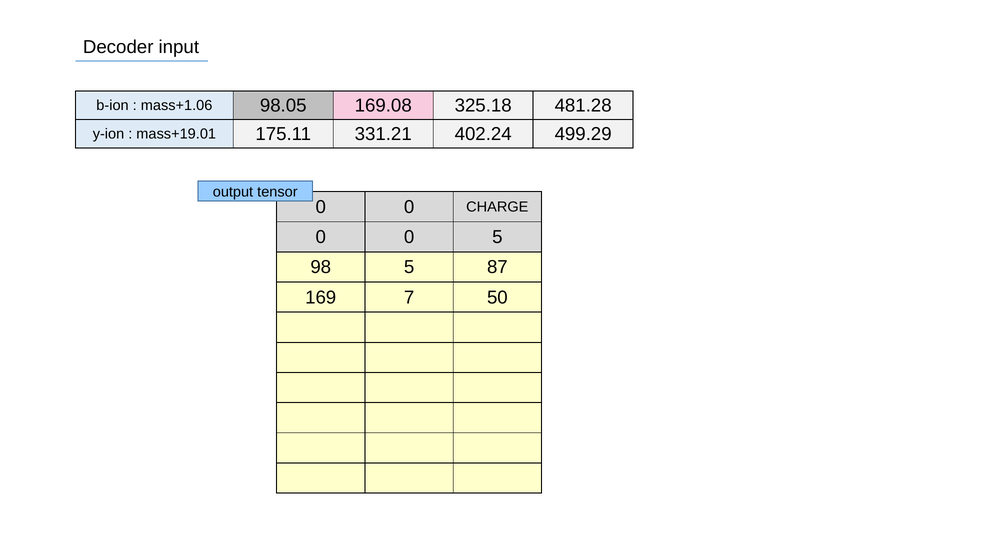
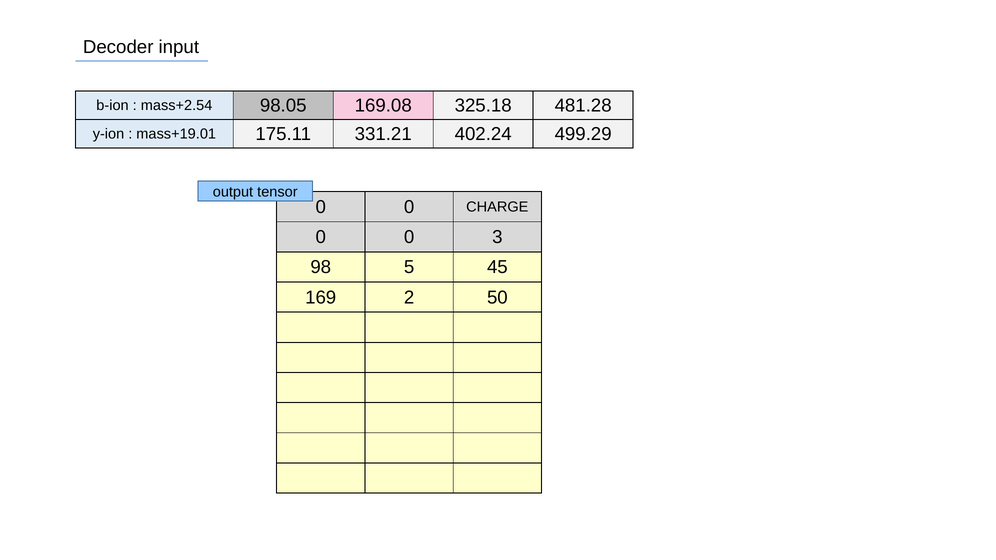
mass+1.06: mass+1.06 -> mass+2.54 (177, 106)
0 5: 5 -> 3 (497, 237)
87: 87 -> 45 (497, 267)
7: 7 -> 2 (409, 298)
